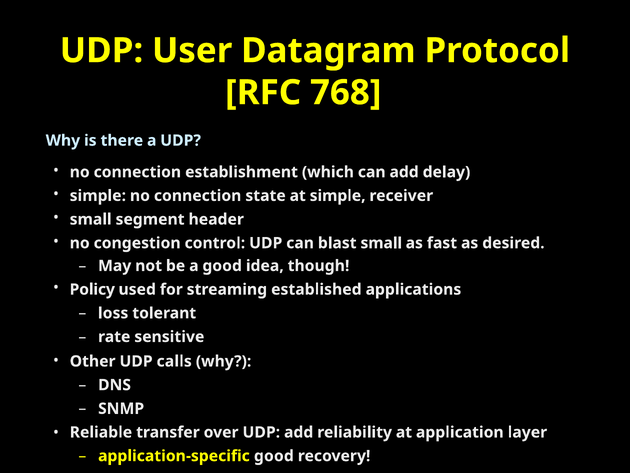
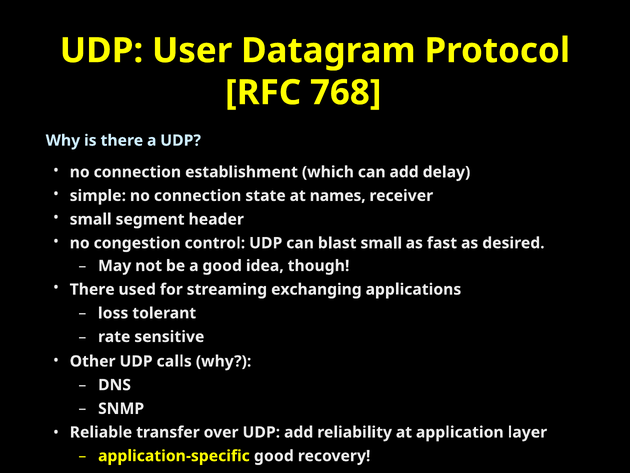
at simple: simple -> names (338, 196)
Policy: Policy -> There (92, 289)
established: established -> exchanging (316, 289)
